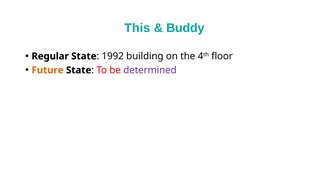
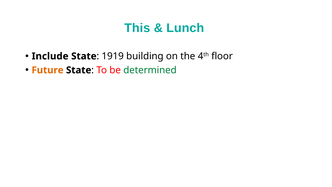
Buddy: Buddy -> Lunch (185, 28)
Regular: Regular -> Include (50, 56)
1992: 1992 -> 1919 (113, 56)
determined colour: purple -> green (150, 70)
